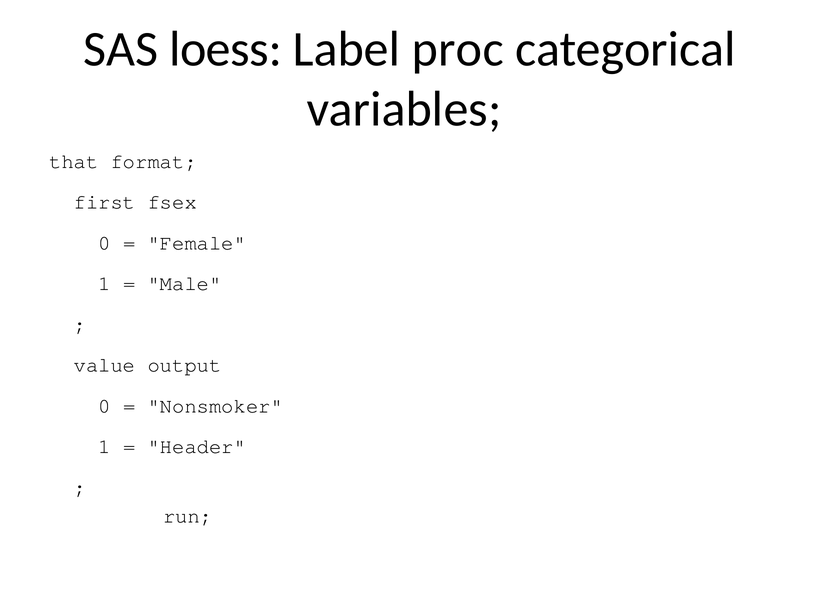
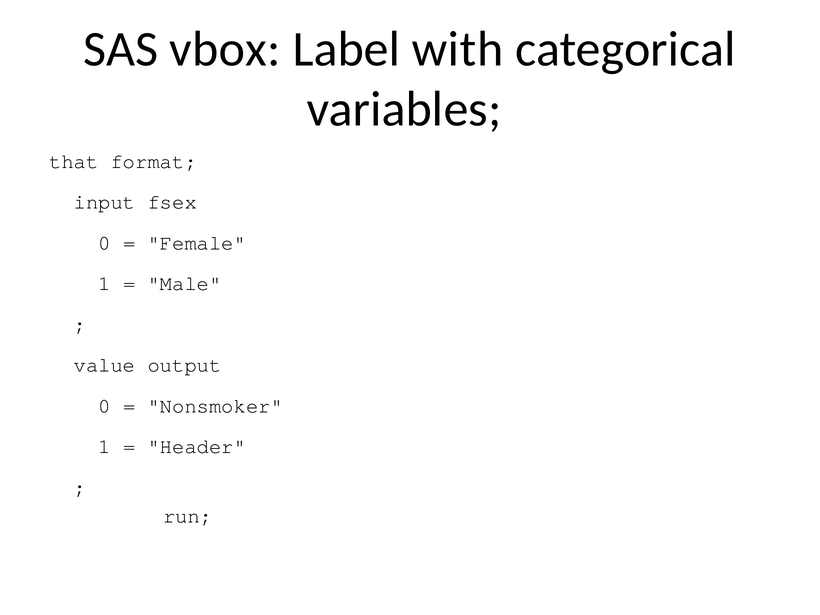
loess: loess -> vbox (225, 49)
proc: proc -> with (458, 49)
first: first -> input (105, 202)
